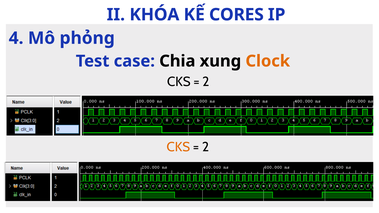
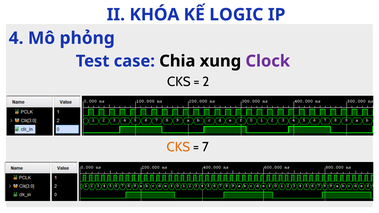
CORES: CORES -> LOGIC (236, 15)
Clock colour: orange -> purple (268, 61)
2: 2 -> 7 (205, 147)
